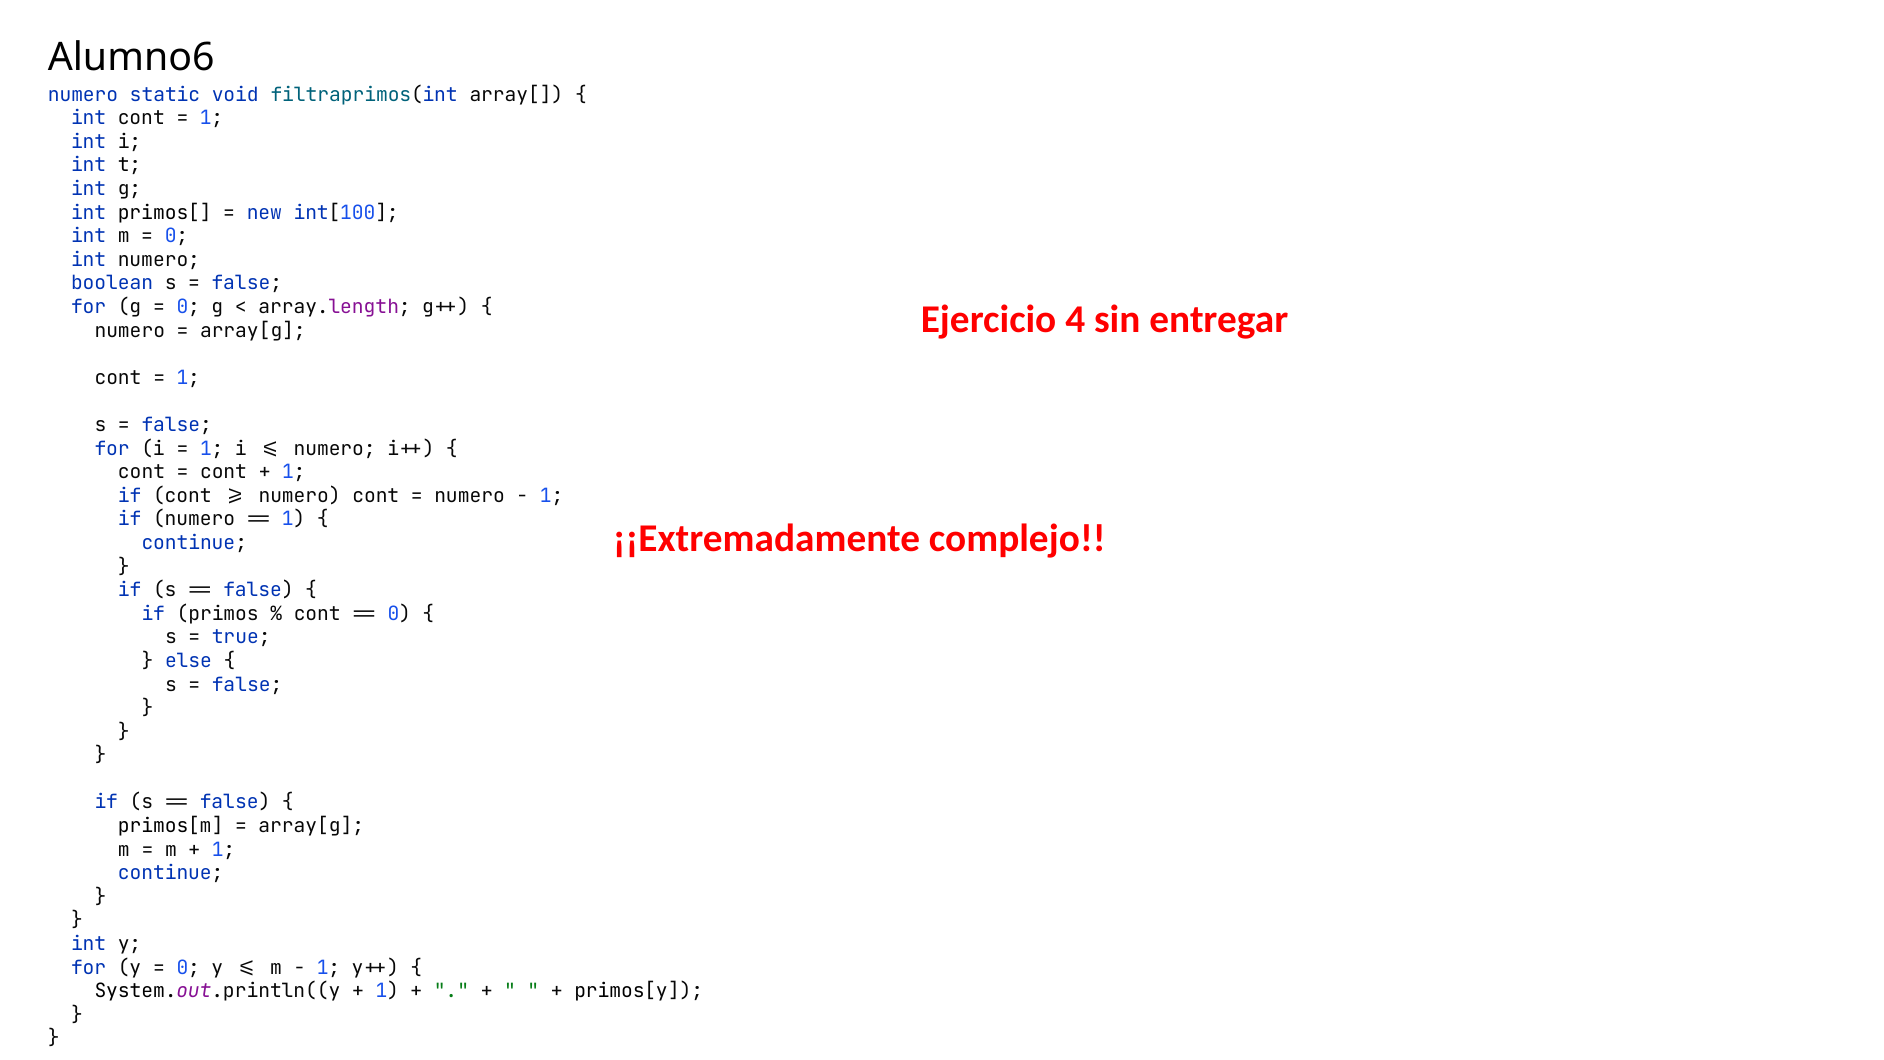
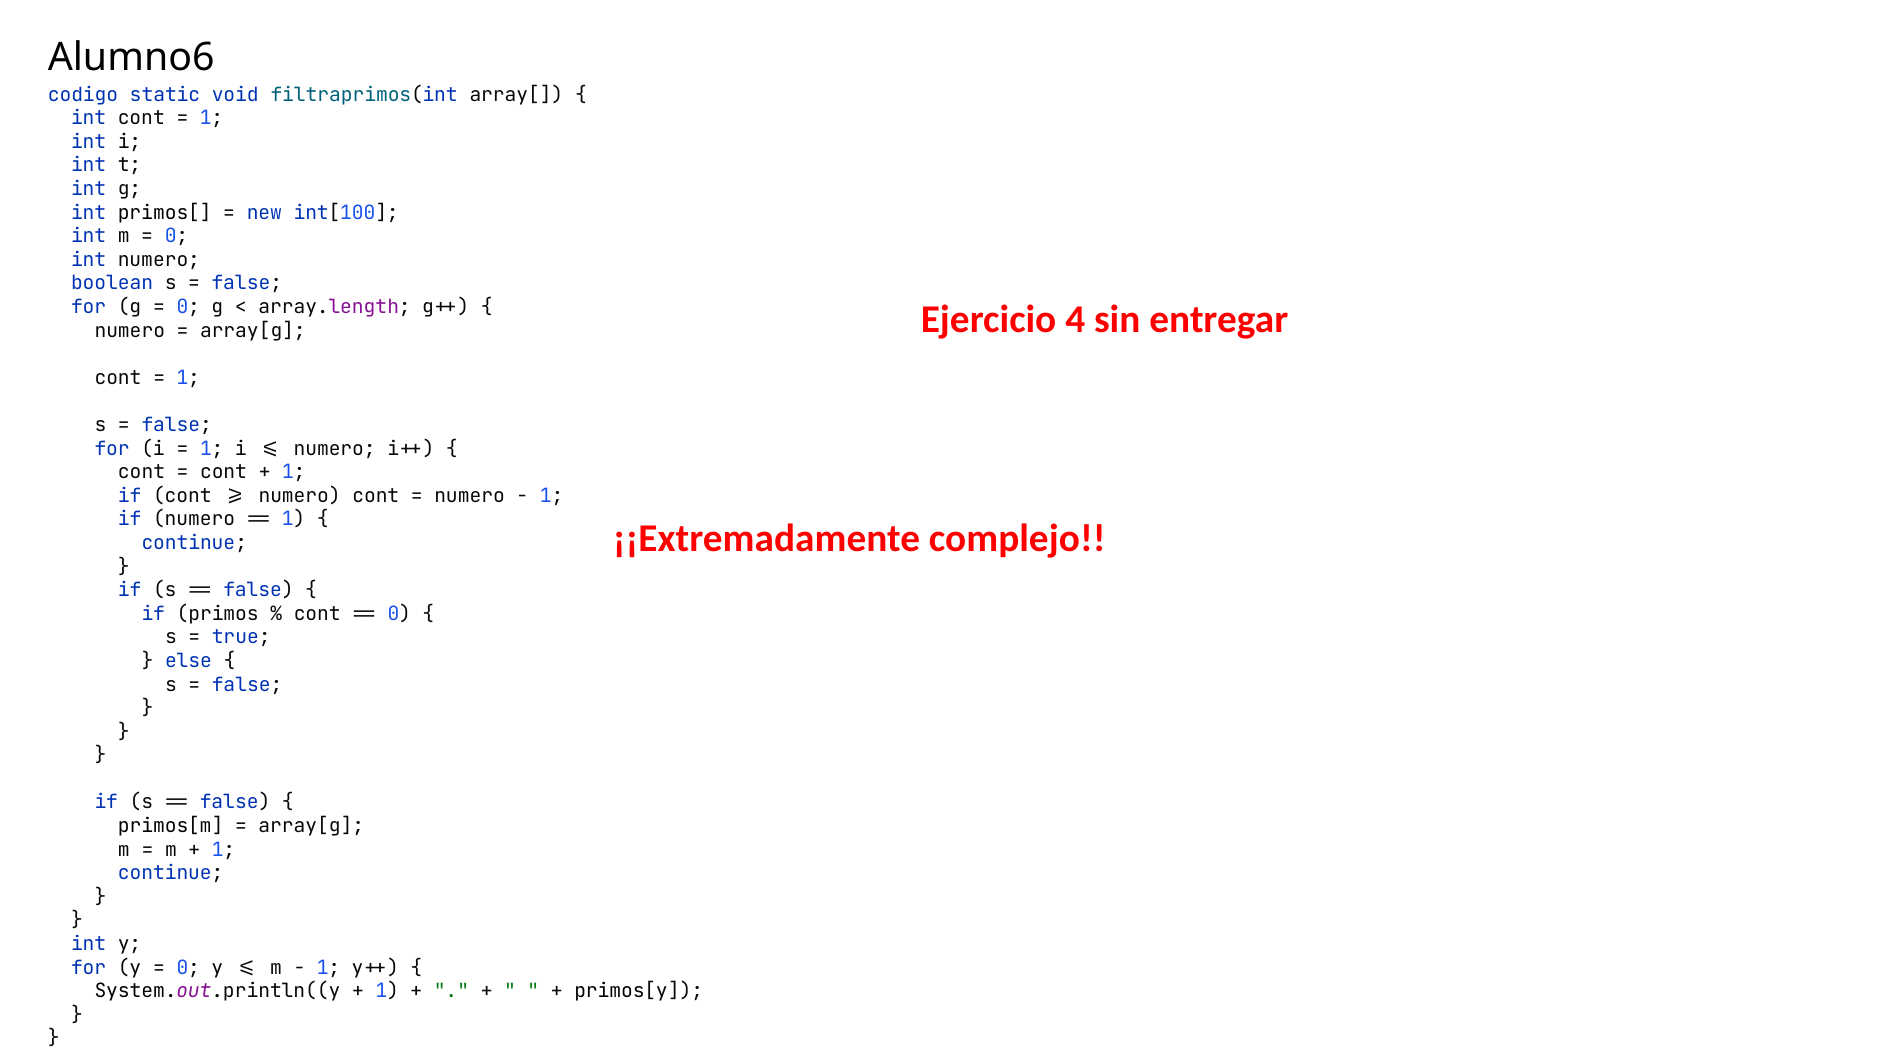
numero: numero -> codigo (83, 95)
